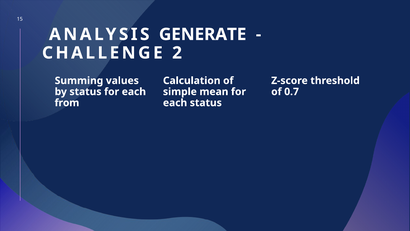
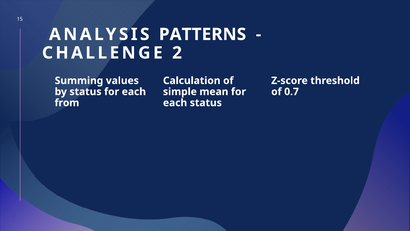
GENERATE: GENERATE -> PATTERNS (203, 34)
